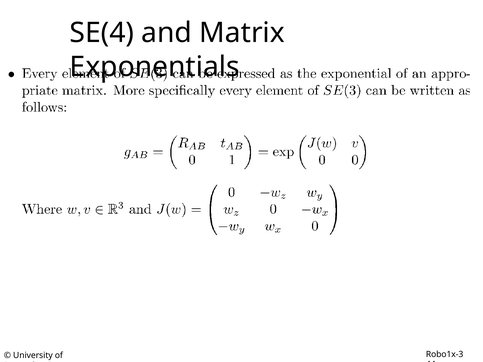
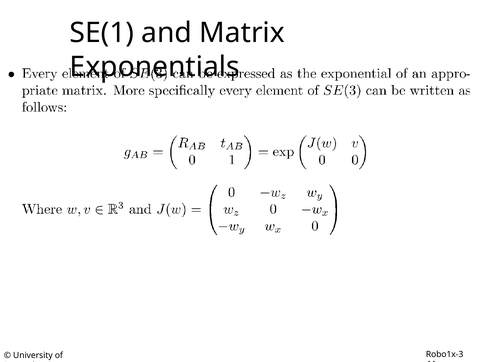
SE(4: SE(4 -> SE(1 (102, 33)
